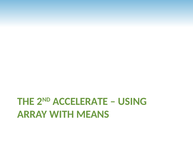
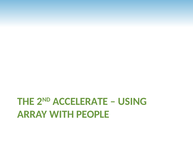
MEANS: MEANS -> PEOPLE (93, 114)
